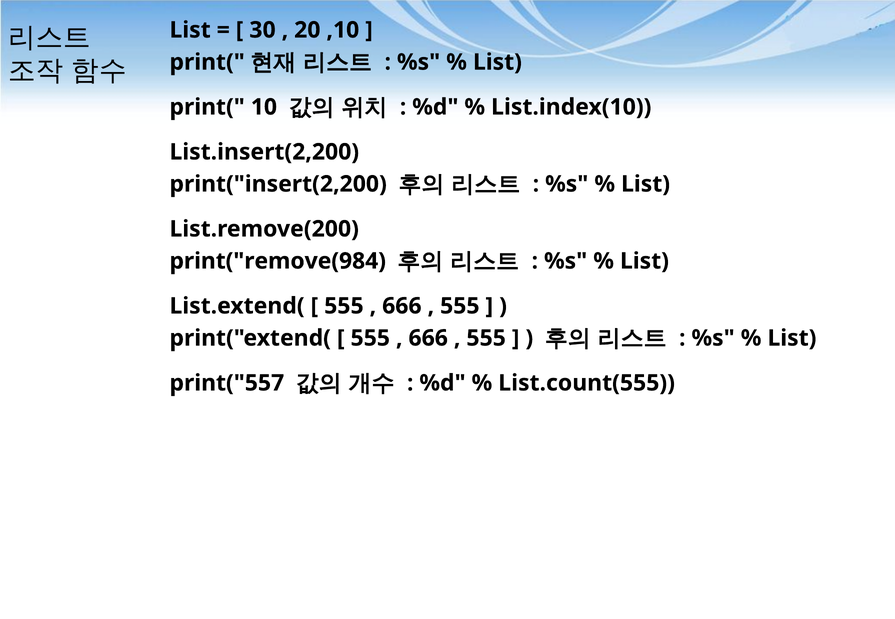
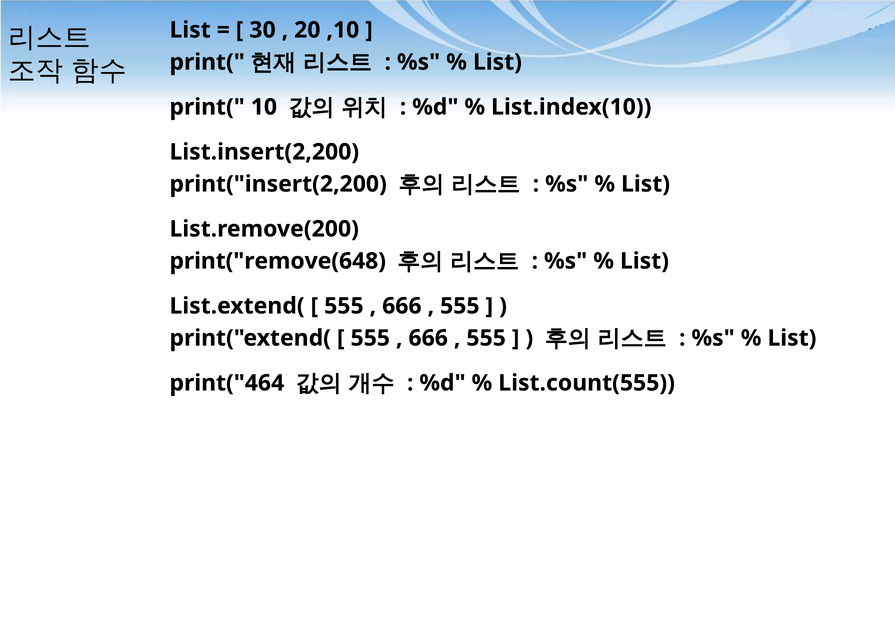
print("remove(984: print("remove(984 -> print("remove(648 (278, 261)
print("557: print("557 -> print("464 (227, 383)
